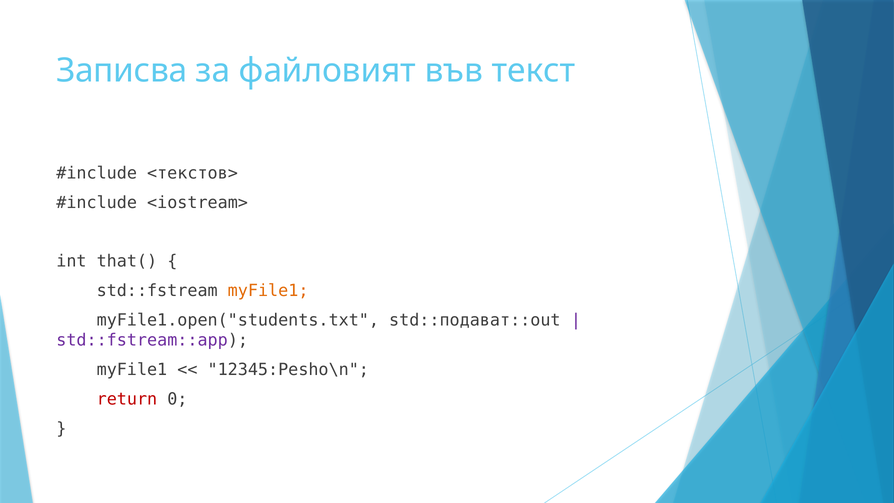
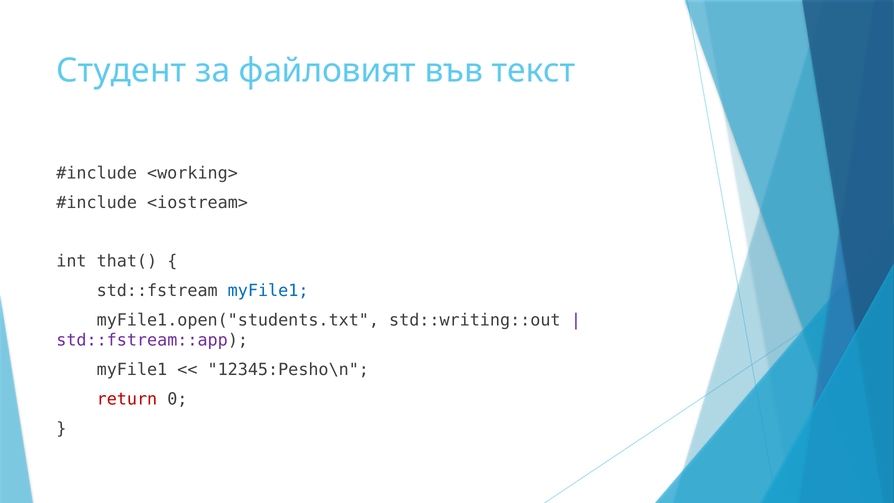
Записва: Записва -> Студент (121, 71)
<текстов>: <текстов> -> <working> (192, 173)
myFile1 colour: orange -> blue (268, 291)
std::подават::out: std::подават::out -> std::writing::out (475, 320)
